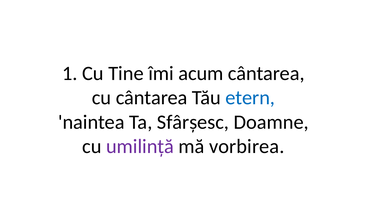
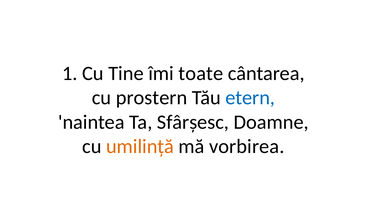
acum: acum -> toate (201, 73)
cu cântarea: cântarea -> prostern (152, 98)
umilință colour: purple -> orange (140, 147)
